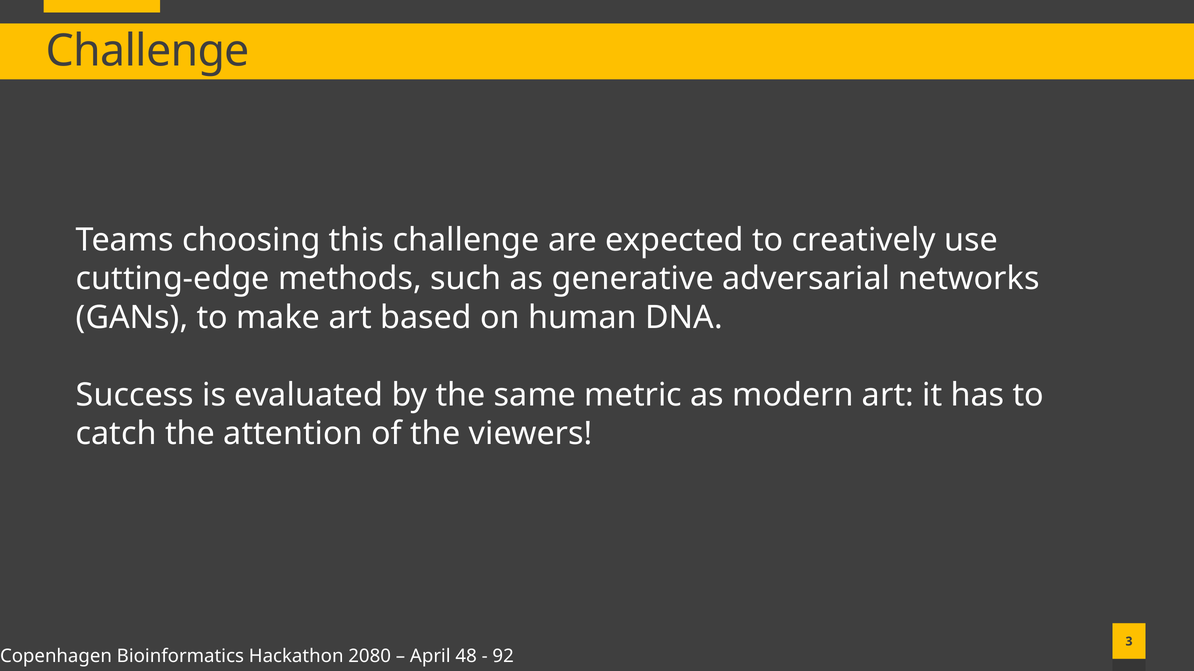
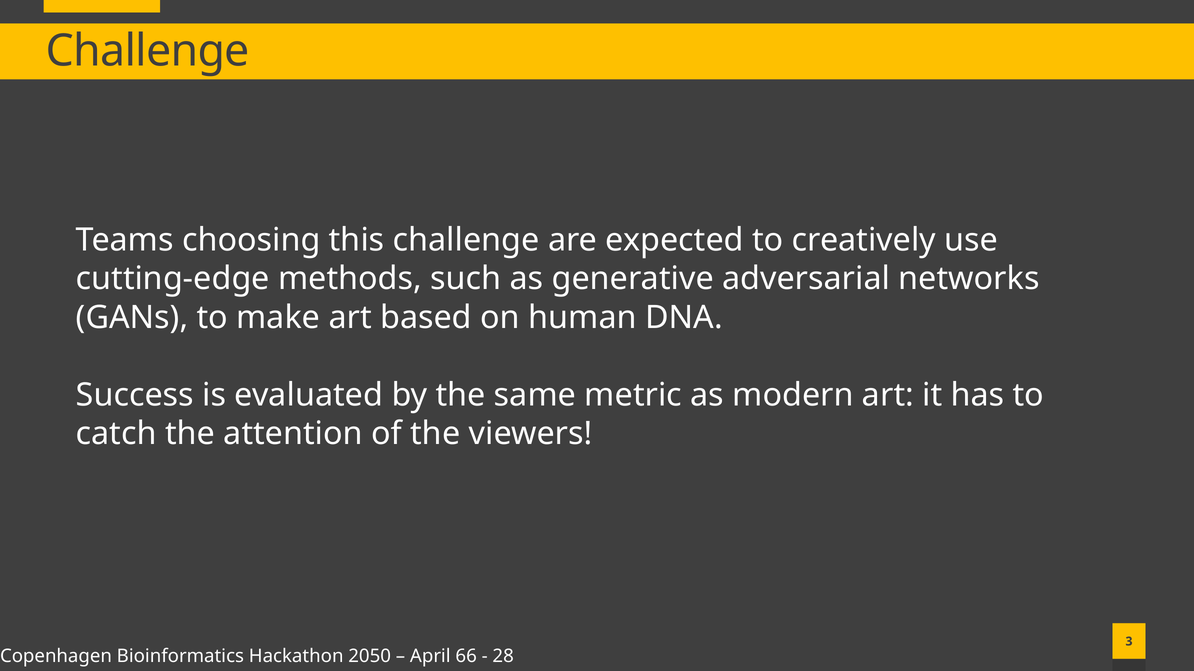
2080: 2080 -> 2050 (370, 657)
48: 48 -> 66 (466, 657)
92: 92 -> 28 (503, 657)
